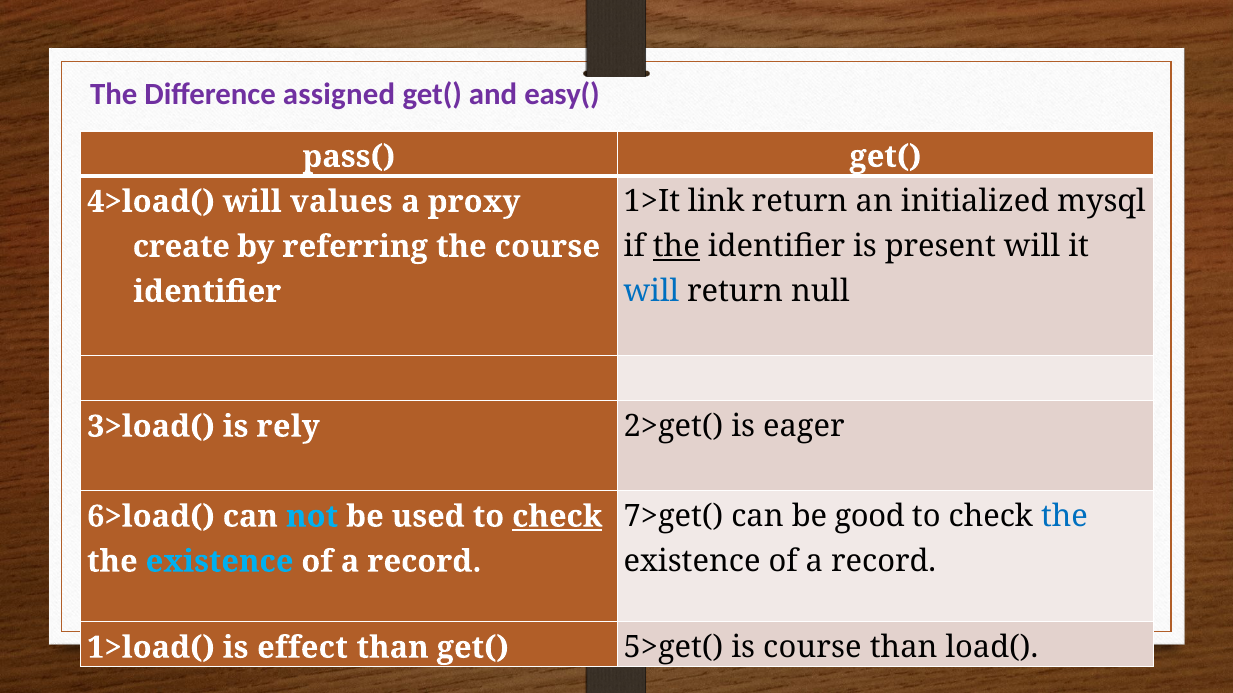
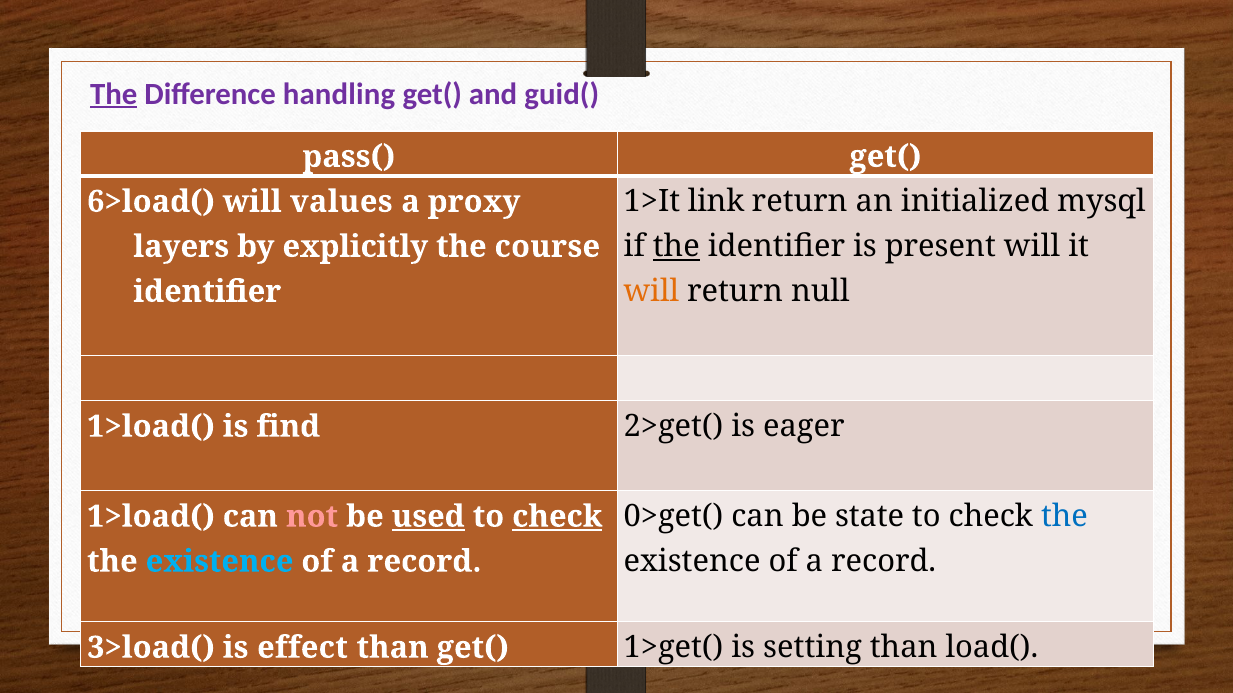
The underline: none -> present (114, 94)
assigned: assigned -> handling (339, 94)
easy(: easy( -> guid( (562, 94)
4>load(: 4>load( -> 6>load( (151, 202)
create: create -> layers (181, 247)
referring: referring -> explicitly (355, 247)
will colour: blue -> orange (651, 292)
3>load(: 3>load( -> 1>load( (151, 427)
rely: rely -> find (288, 427)
6>load(: 6>load( -> 1>load( (151, 517)
not colour: light blue -> pink (312, 517)
used underline: none -> present (428, 517)
7>get(: 7>get( -> 0>get( (673, 517)
good: good -> state (870, 517)
1>load(: 1>load( -> 3>load( (151, 648)
5>get(: 5>get( -> 1>get( (673, 648)
is course: course -> setting (813, 648)
